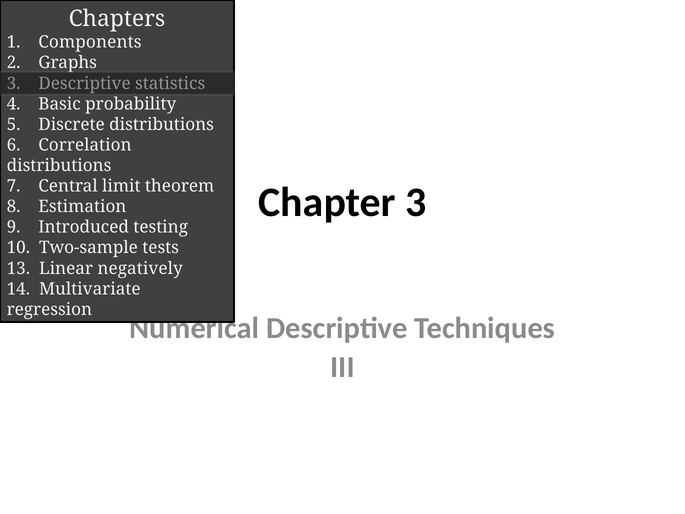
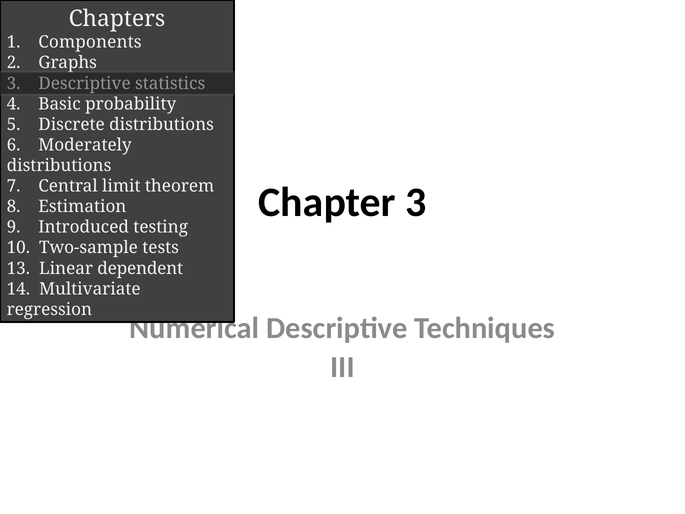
Correlation: Correlation -> Moderately (85, 145)
negatively: negatively -> dependent (140, 268)
